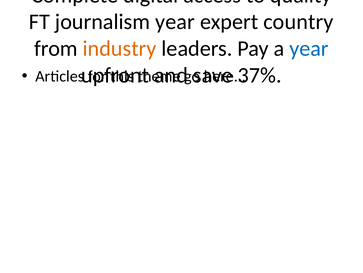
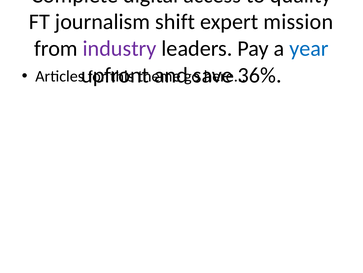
journalism year: year -> shift (175, 22)
country: country -> mission (298, 22)
industry colour: orange -> purple (120, 48)
37%: 37% -> 36% (260, 75)
